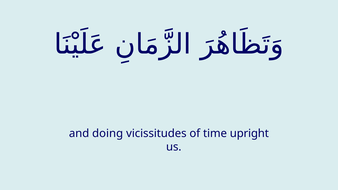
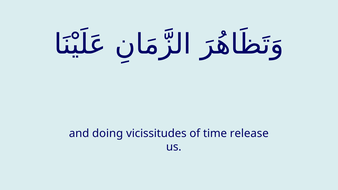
upright: upright -> release (249, 133)
